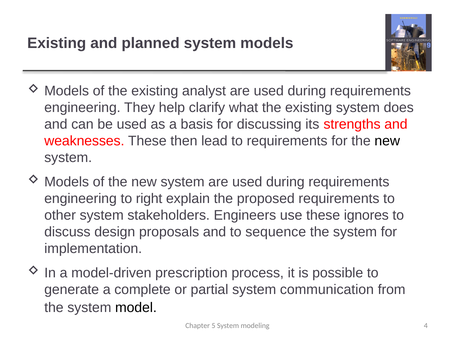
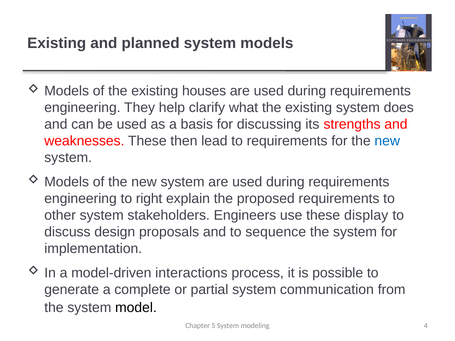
analyst: analyst -> houses (204, 91)
new colour: black -> blue (387, 141)
ignores: ignores -> display (366, 215)
prescription: prescription -> interactions (191, 273)
